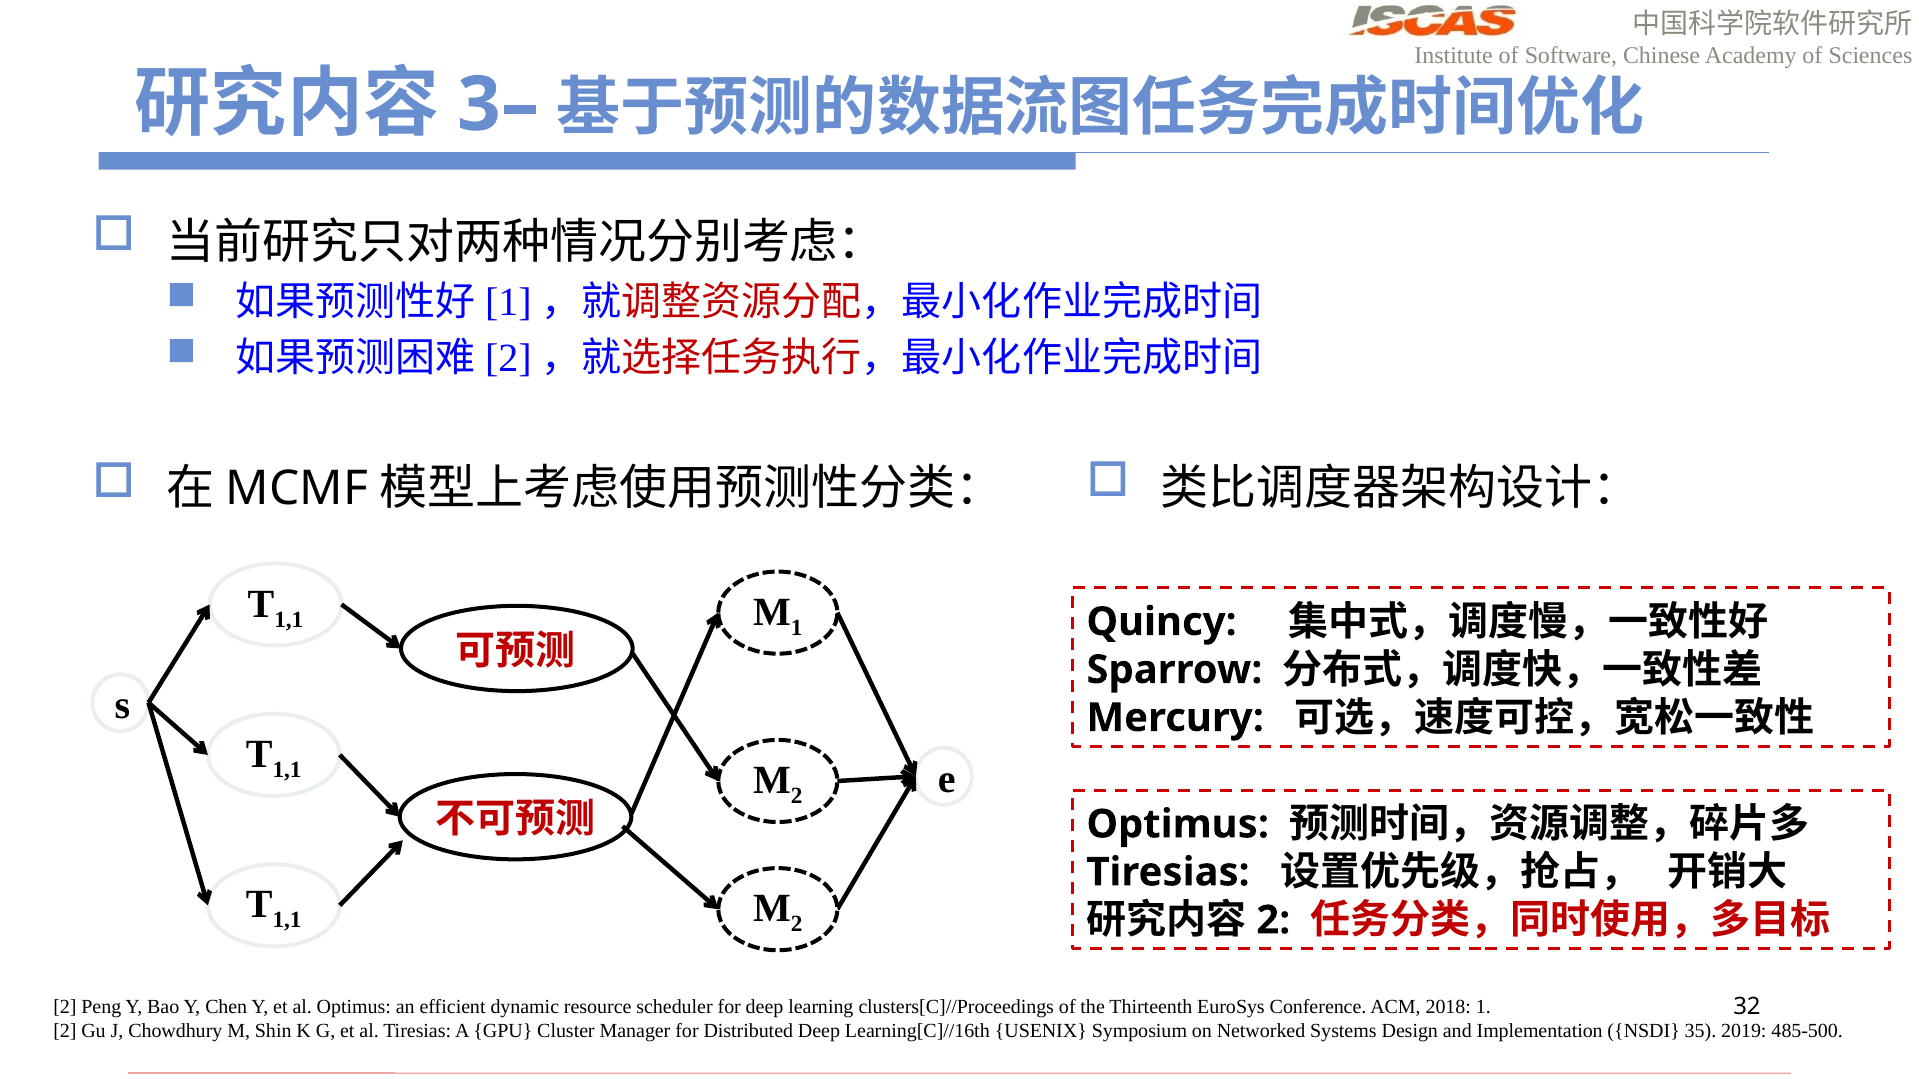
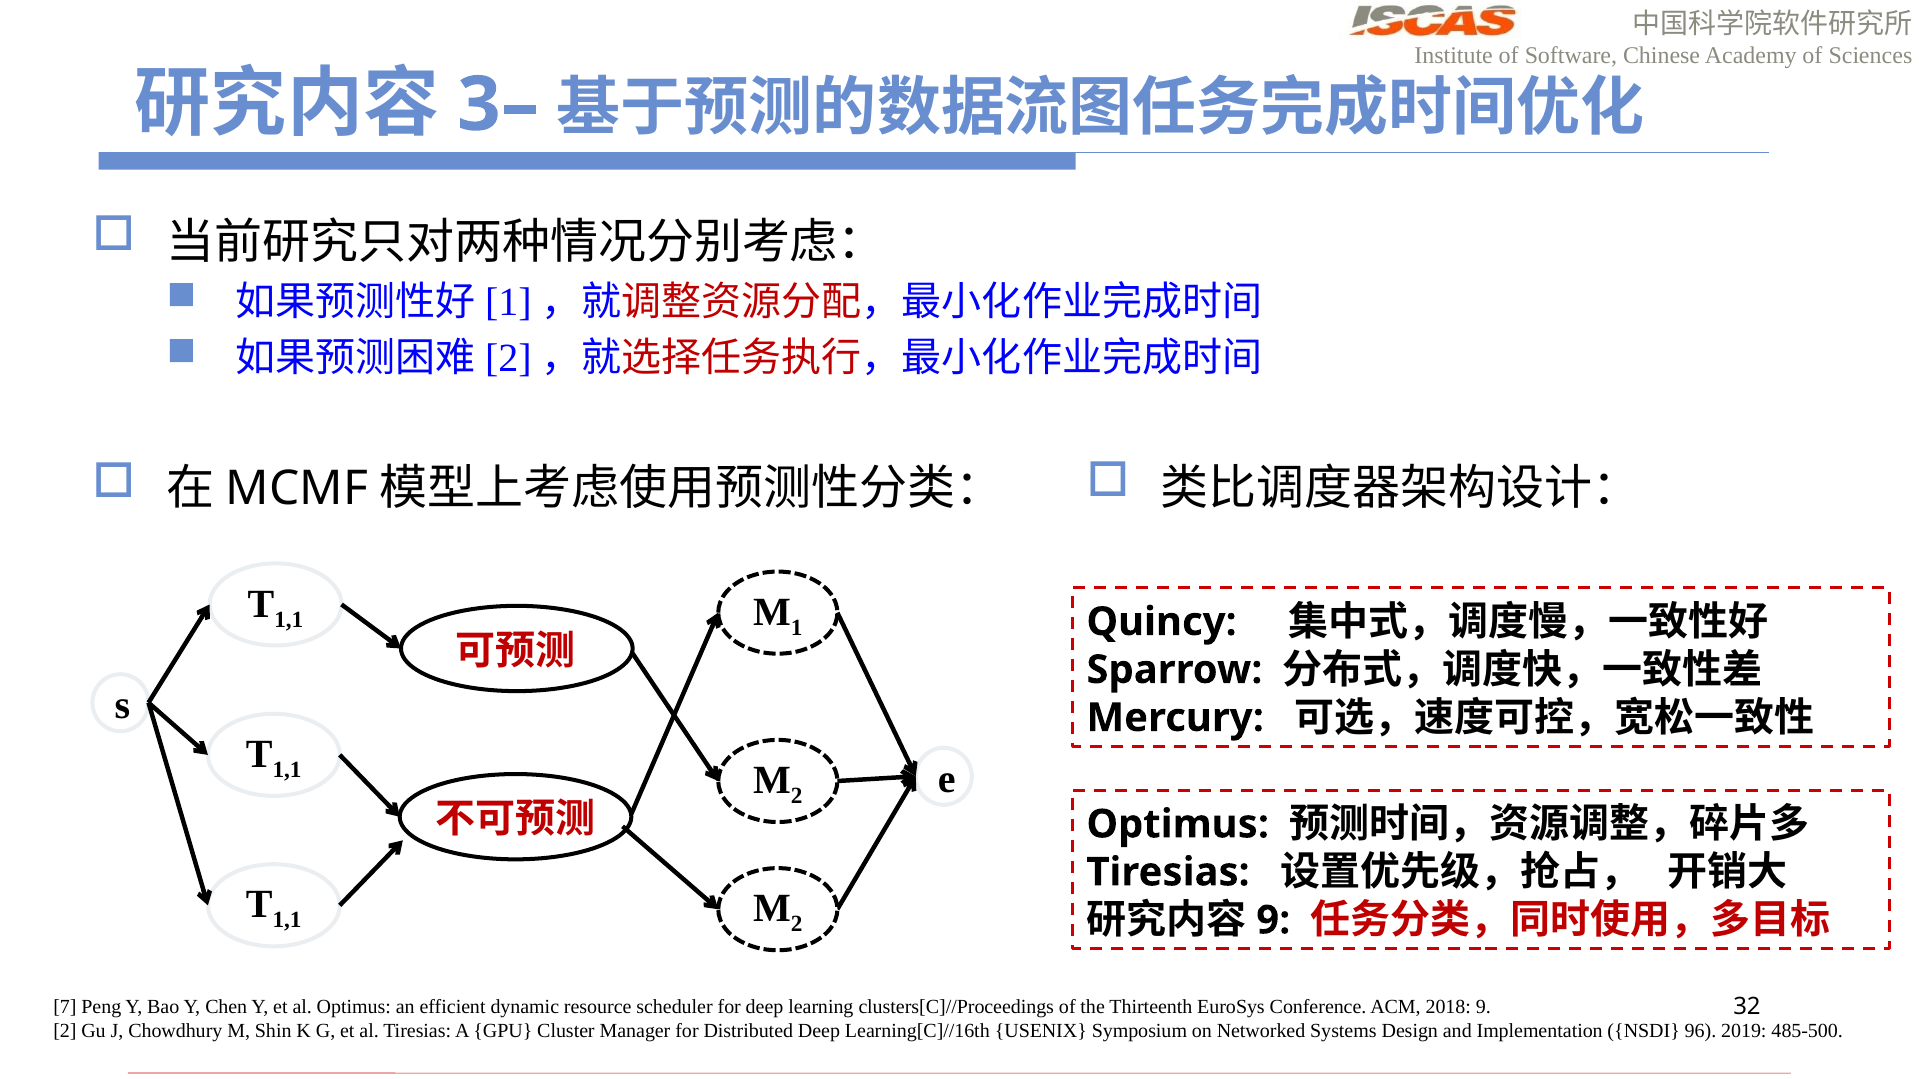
2: 2 -> 9 (1273, 921)
2: 2 -> 7 (65, 1008)
2018 1: 1 -> 9 (1483, 1008)
35: 35 -> 96 (1701, 1032)
